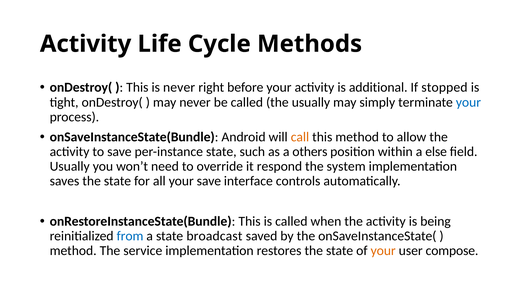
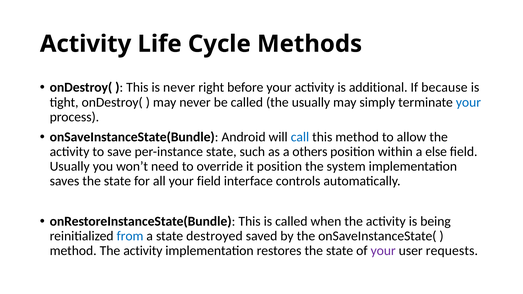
stopped: stopped -> because (444, 88)
call colour: orange -> blue (300, 137)
it respond: respond -> position (279, 167)
your save: save -> field (209, 181)
broadcast: broadcast -> destroyed (214, 236)
method The service: service -> activity (143, 251)
your colour: orange -> purple (383, 251)
compose: compose -> requests (452, 251)
